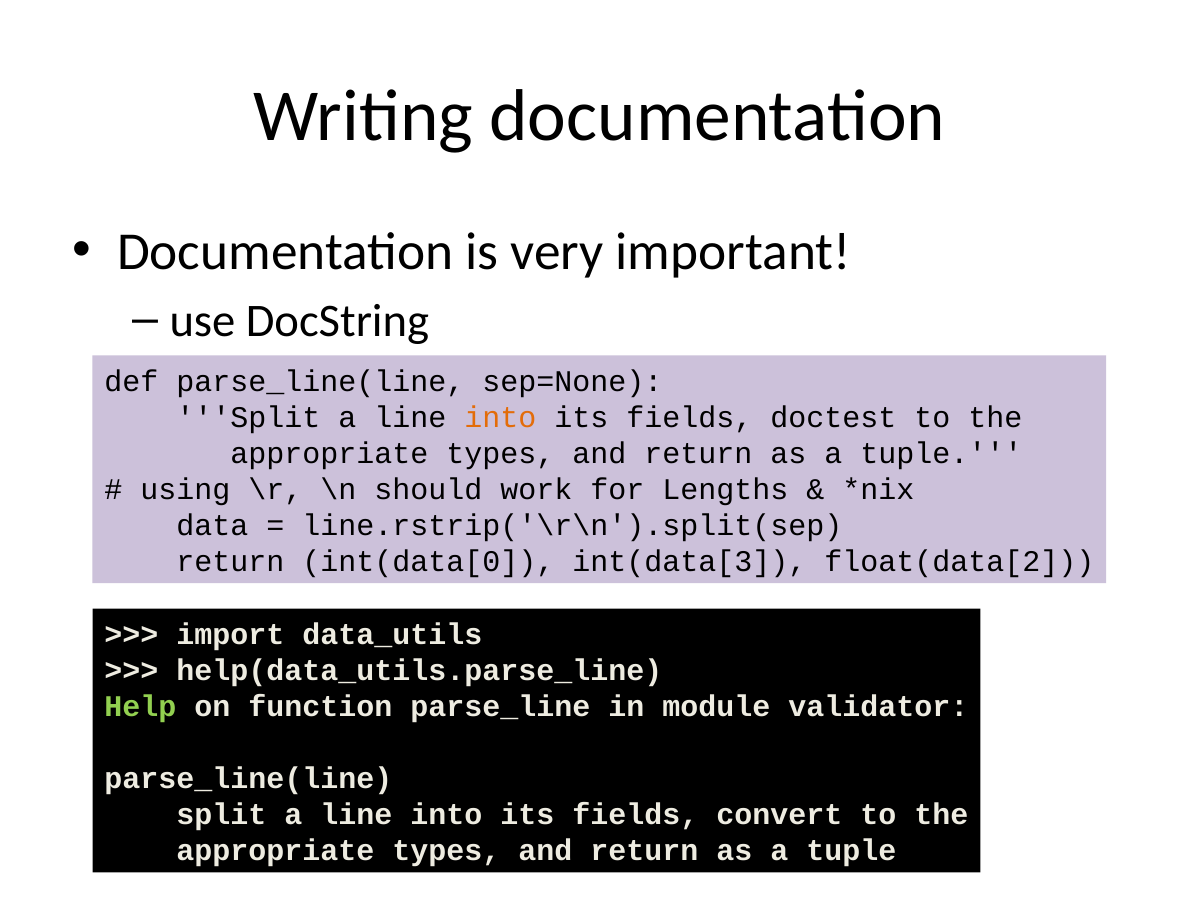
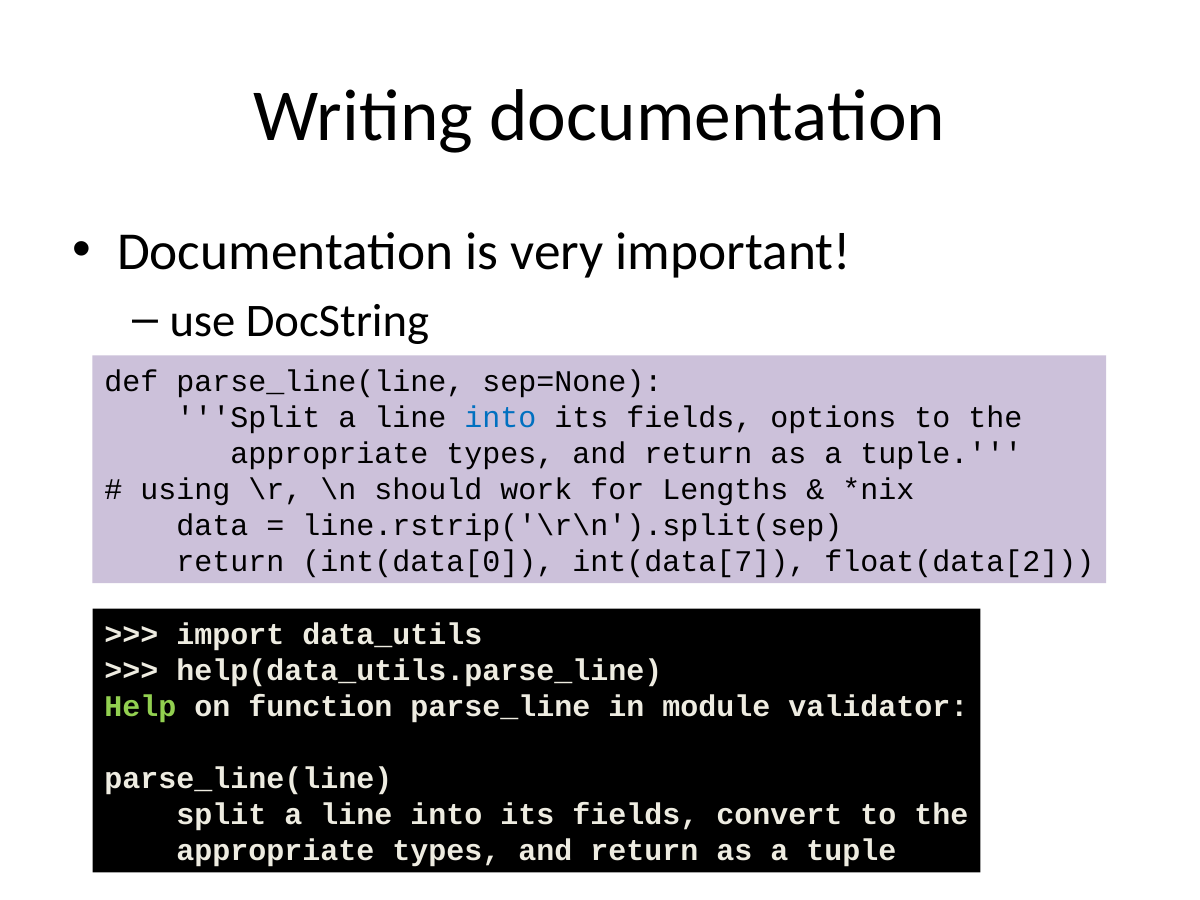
into colour: orange -> blue (500, 417)
doctest: doctest -> options (833, 417)
int(data[3: int(data[3 -> int(data[7 (689, 561)
